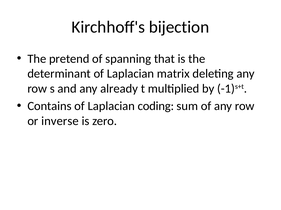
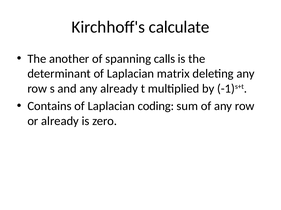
bijection: bijection -> calculate (179, 27)
pretend: pretend -> another (69, 59)
that: that -> calls (165, 59)
or inverse: inverse -> already (60, 121)
